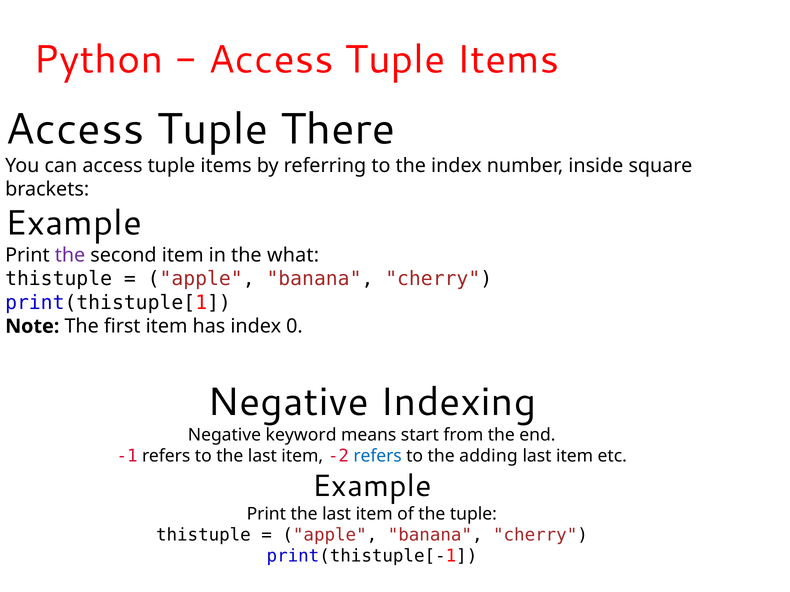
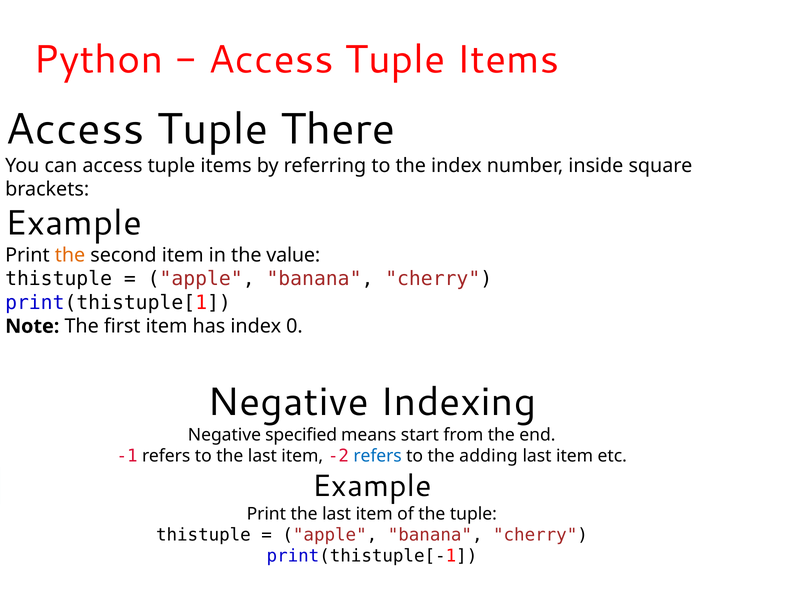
the colour: purple -> orange (70, 255)
what: what -> value (293, 255)
keyword: keyword -> specified (301, 435)
